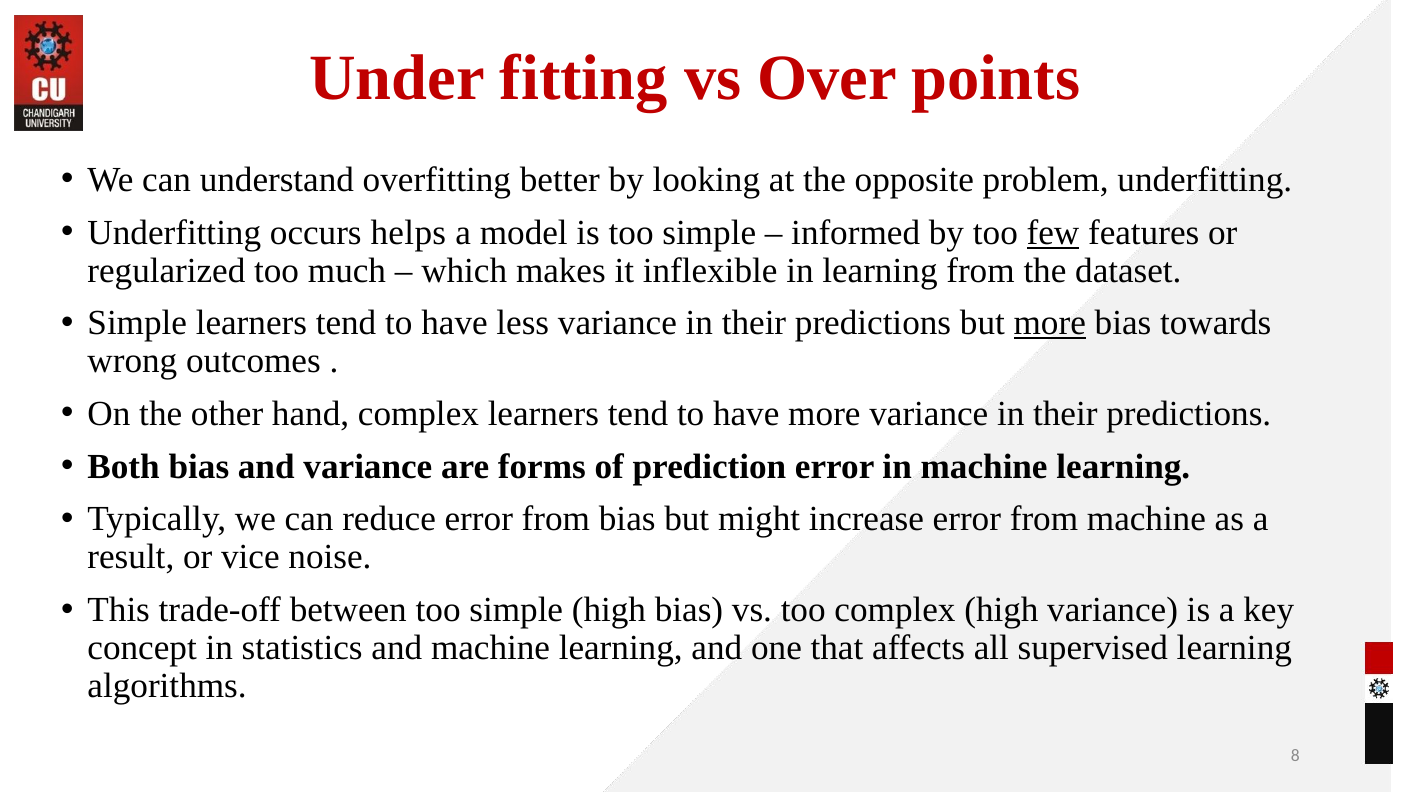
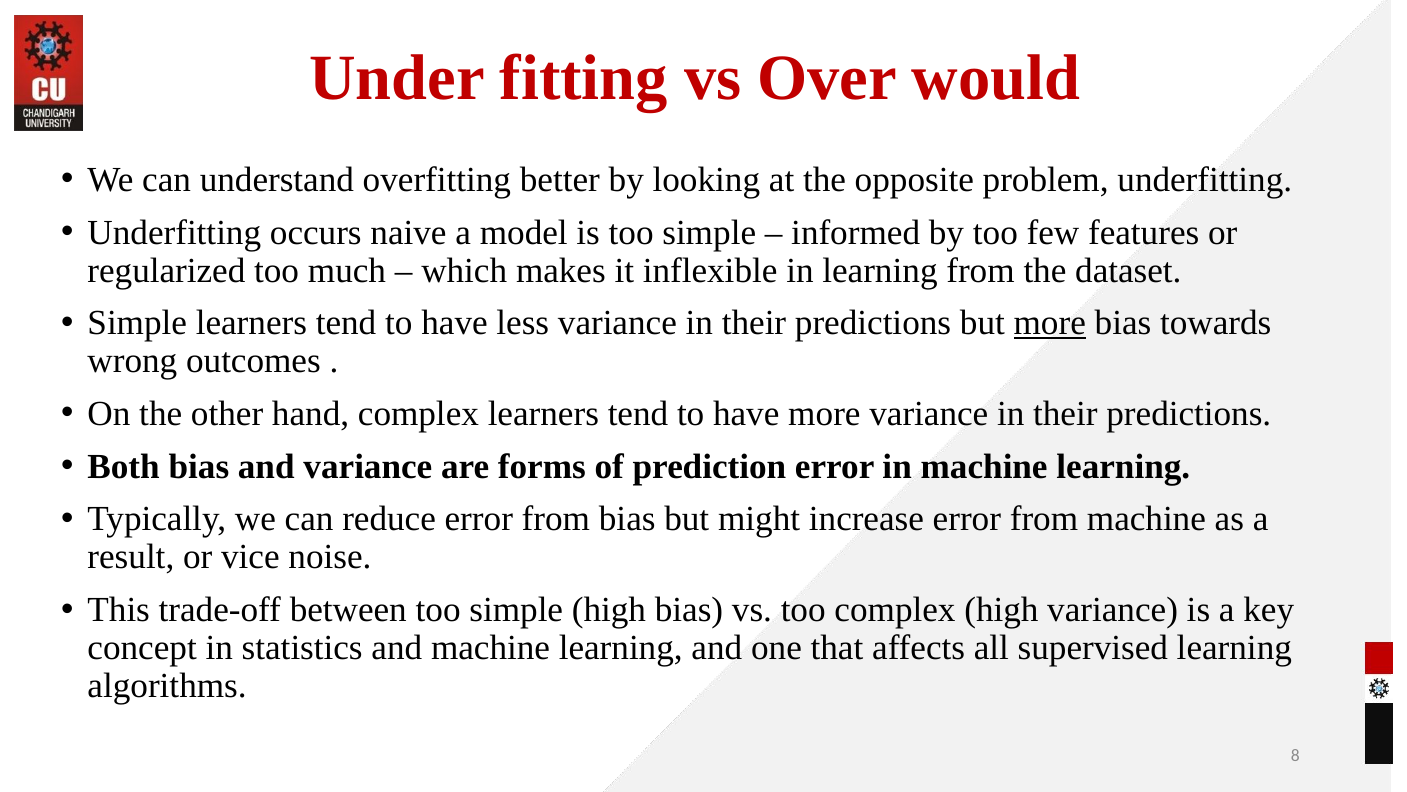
points: points -> would (996, 79)
helps: helps -> naive (409, 232)
few underline: present -> none (1053, 232)
